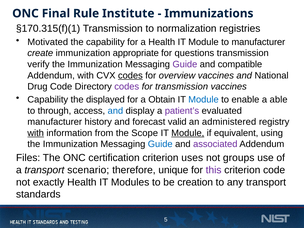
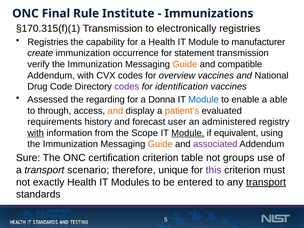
normalization: normalization -> electronically (187, 29)
Motivated: Motivated -> Registries (48, 42)
appropriate: appropriate -> occurrence (136, 53)
questions: questions -> statement (194, 53)
Guide colour: purple -> orange (185, 64)
codes underline: present -> none (130, 75)
for transmission: transmission -> identification (182, 87)
Capability: Capability -> Assessed (48, 100)
displayed: displayed -> regarding (105, 100)
Obtain: Obtain -> Donna (162, 100)
and colour: blue -> orange (115, 111)
patient’s colour: purple -> orange (182, 111)
manufacturer: manufacturer -> requirements (55, 122)
valid: valid -> user (177, 122)
Guide colour: blue -> orange (160, 144)
Files: Files -> Sure (28, 158)
uses: uses -> table (192, 158)
criterion code: code -> must (274, 170)
creation: creation -> entered (195, 182)
transport underline: none -> present (266, 182)
